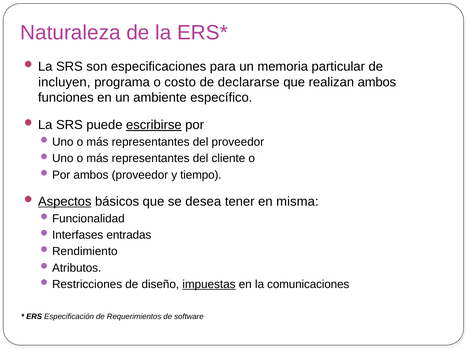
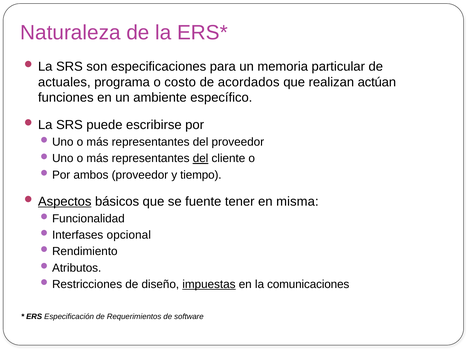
incluyen: incluyen -> actuales (64, 82)
declararse: declararse -> acordados (249, 82)
realizan ambos: ambos -> actúan (377, 82)
escribirse underline: present -> none (154, 125)
del underline: none -> present (201, 159)
desea: desea -> fuente (203, 202)
entradas: entradas -> opcional (129, 235)
